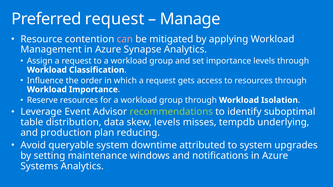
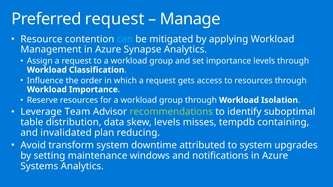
can colour: pink -> light blue (125, 39)
Event: Event -> Team (77, 112)
underlying: underlying -> containing (283, 122)
production: production -> invalidated (66, 133)
queryable: queryable -> transform (71, 145)
